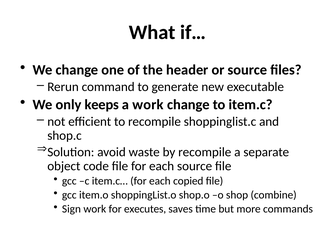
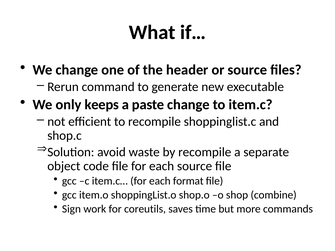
a work: work -> paste (148, 105)
copied: copied -> format (188, 181)
executes: executes -> coreutils (145, 209)
